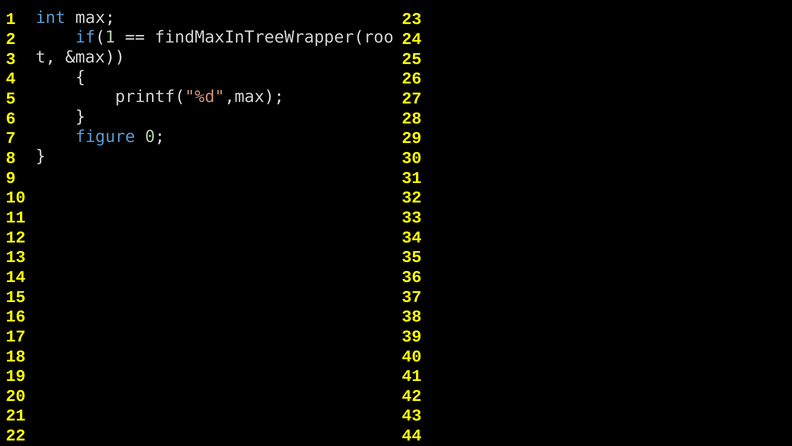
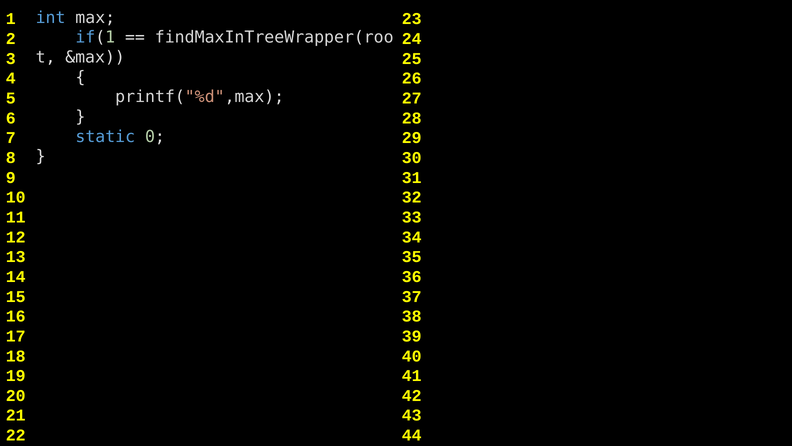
figure: figure -> static (105, 136)
